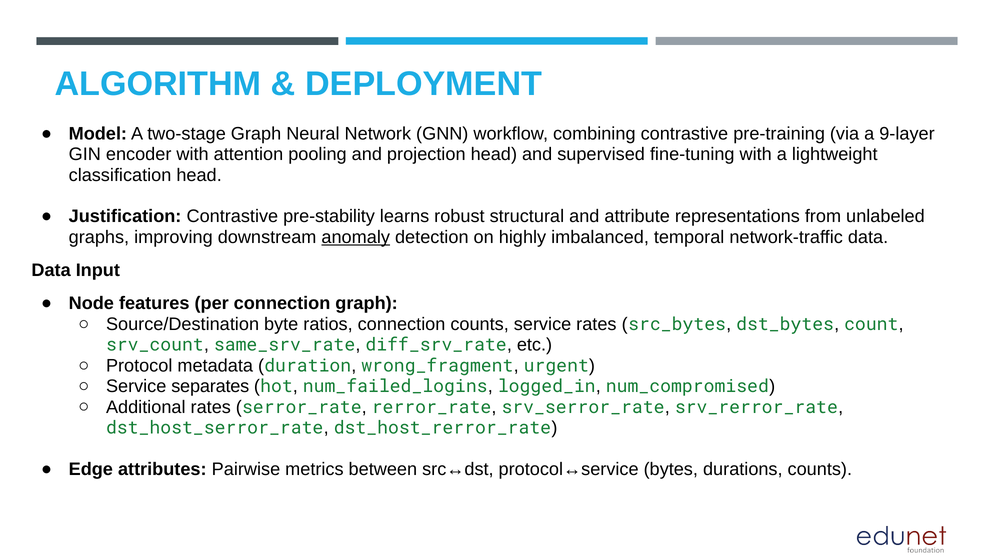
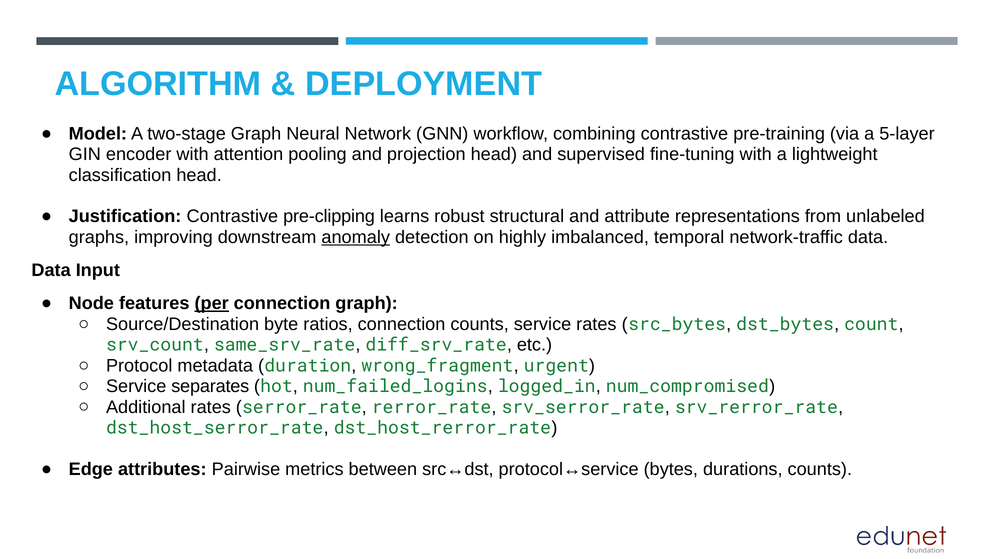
9-layer: 9-layer -> 5-layer (907, 134)
pre-stability: pre-stability -> pre-clipping (329, 217)
per underline: none -> present (212, 304)
